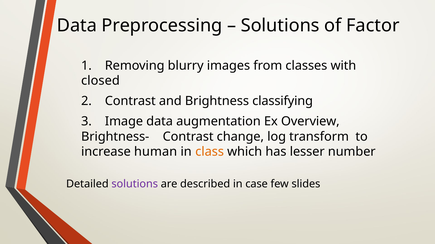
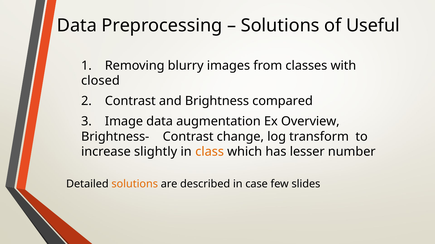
Factor: Factor -> Useful (373, 26)
classifying: classifying -> compared (283, 101)
human: human -> slightly (156, 152)
solutions colour: purple -> orange (135, 185)
